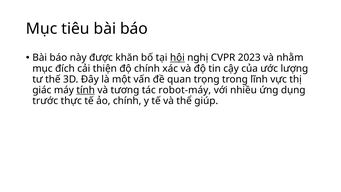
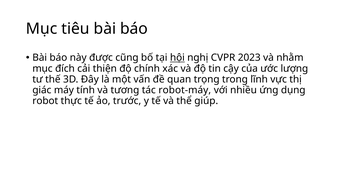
khăn: khăn -> cũng (127, 58)
tính underline: present -> none (86, 90)
trước: trước -> robot (45, 101)
ảo chính: chính -> trước (127, 101)
